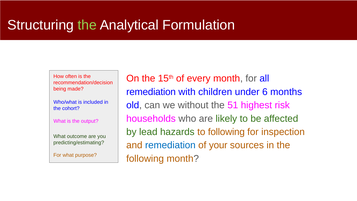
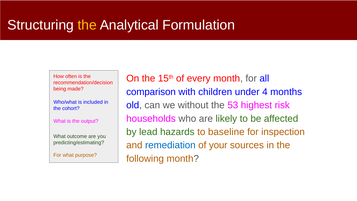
the colour: light green -> yellow (87, 25)
remediation: remediation -> comparison (151, 92)
6: 6 -> 4 (265, 92)
51: 51 -> 53 (233, 105)
to following: following -> baseline (226, 132)
